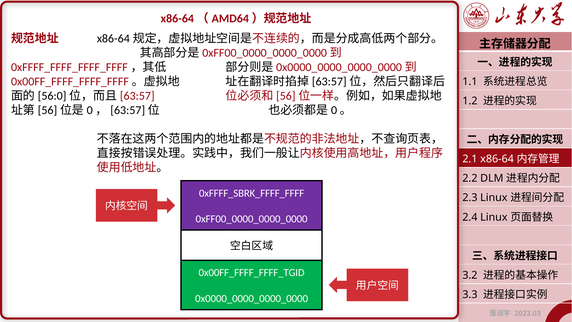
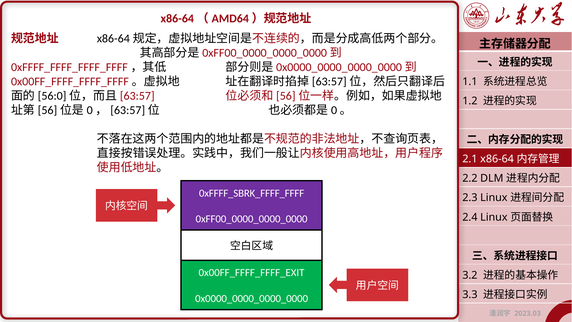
0x00FF_FFFF_FFFF_TGID: 0x00FF_FFFF_FFFF_TGID -> 0x00FF_FFFF_FFFF_EXIT (252, 273)
